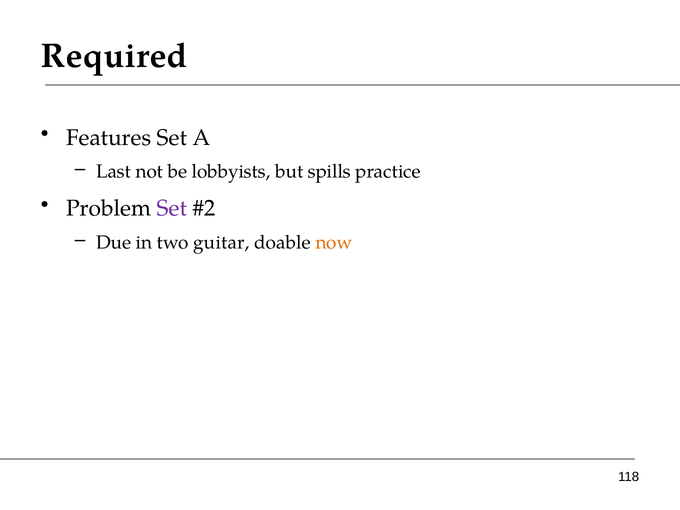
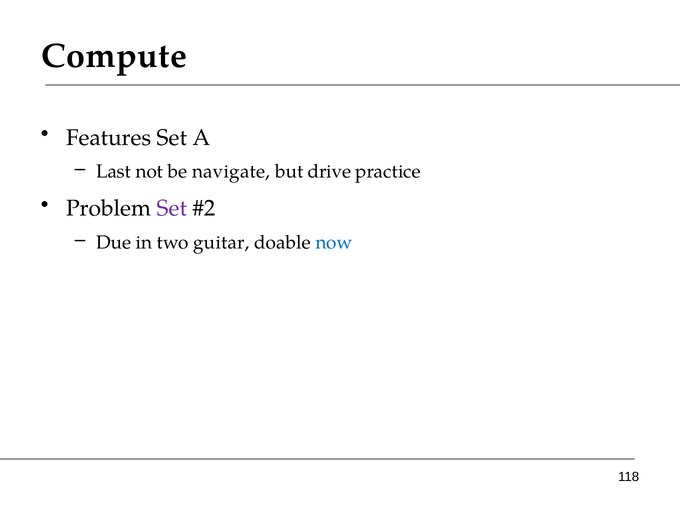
Required: Required -> Compute (114, 56)
lobbyists: lobbyists -> navigate (231, 172)
spills: spills -> drive (329, 172)
now colour: orange -> blue (334, 242)
